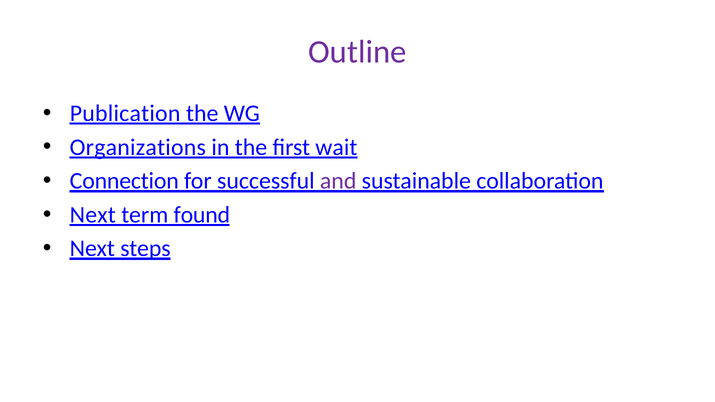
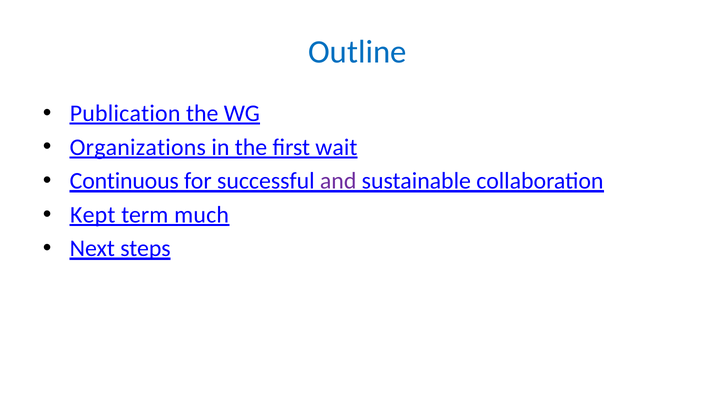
Outline colour: purple -> blue (357, 52)
Connection: Connection -> Continuous (124, 181)
Next: Next -> Kept (93, 215)
found: found -> much (202, 215)
